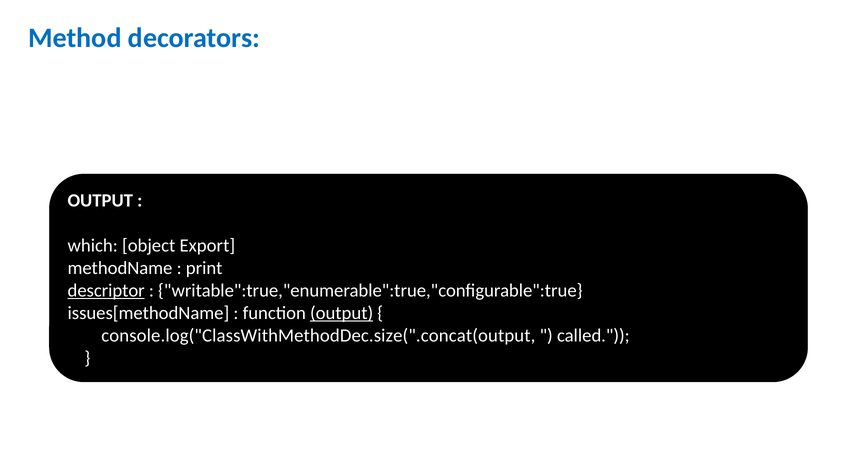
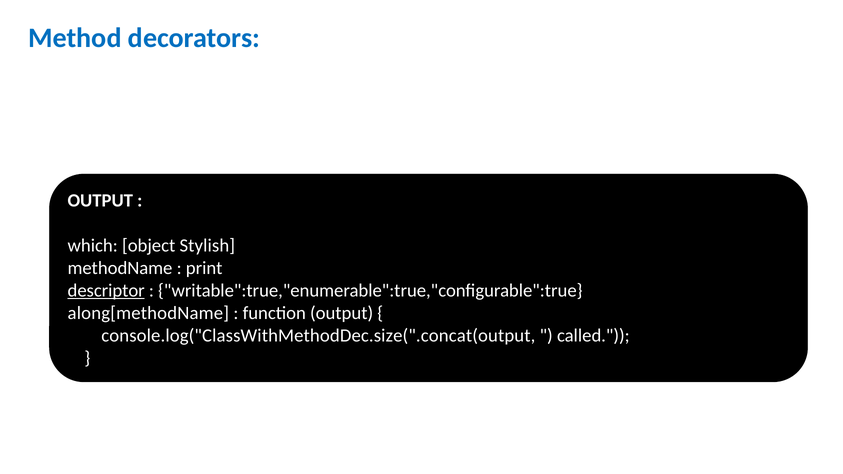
Export: Export -> Stylish (207, 246)
issues[methodName: issues[methodName -> along[methodName (148, 313)
output underline: present -> none (342, 313)
